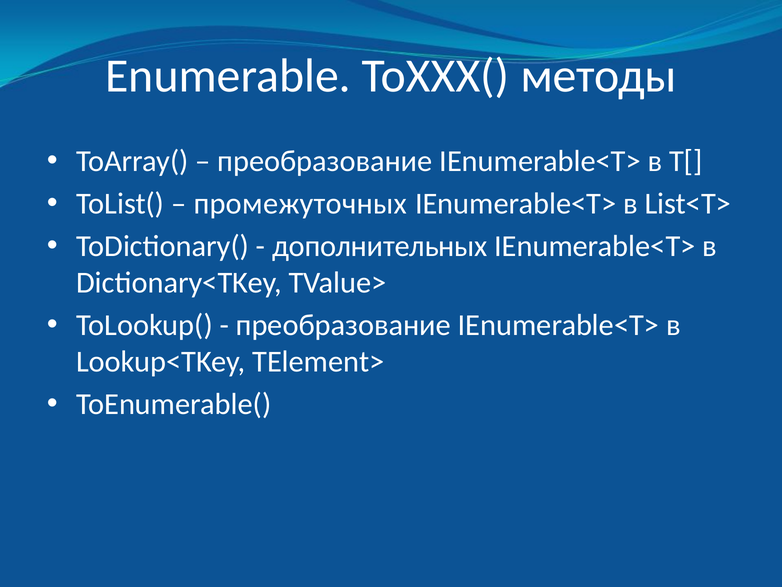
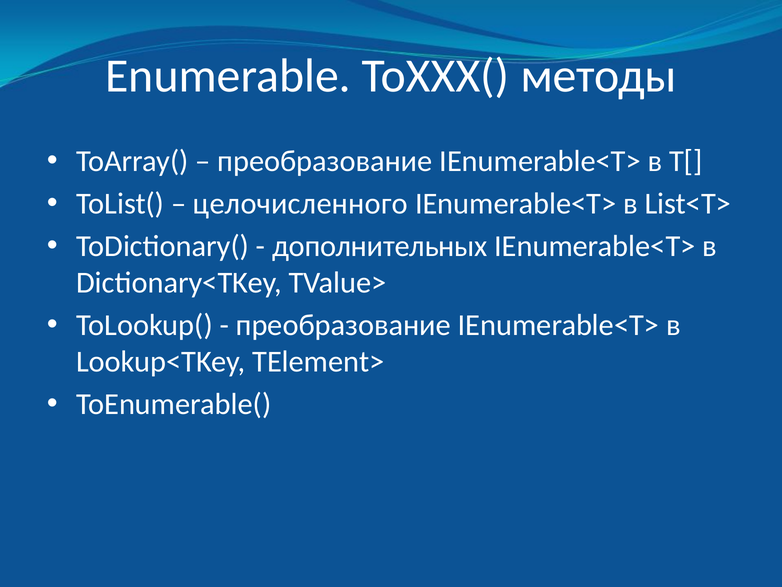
промежуточных: промежуточных -> целочиcленного (300, 204)
